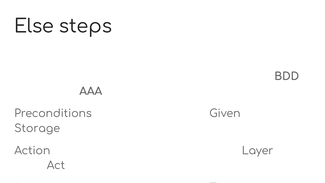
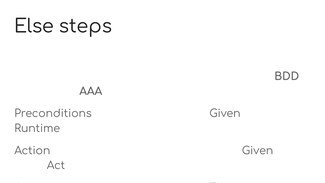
Storage: Storage -> Runtime (37, 128)
Action Layer: Layer -> Given (258, 151)
